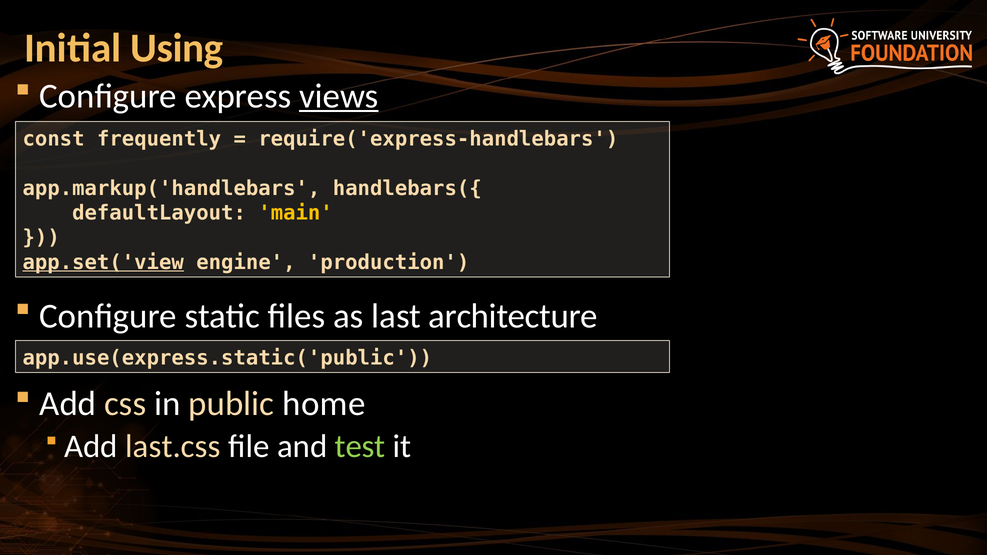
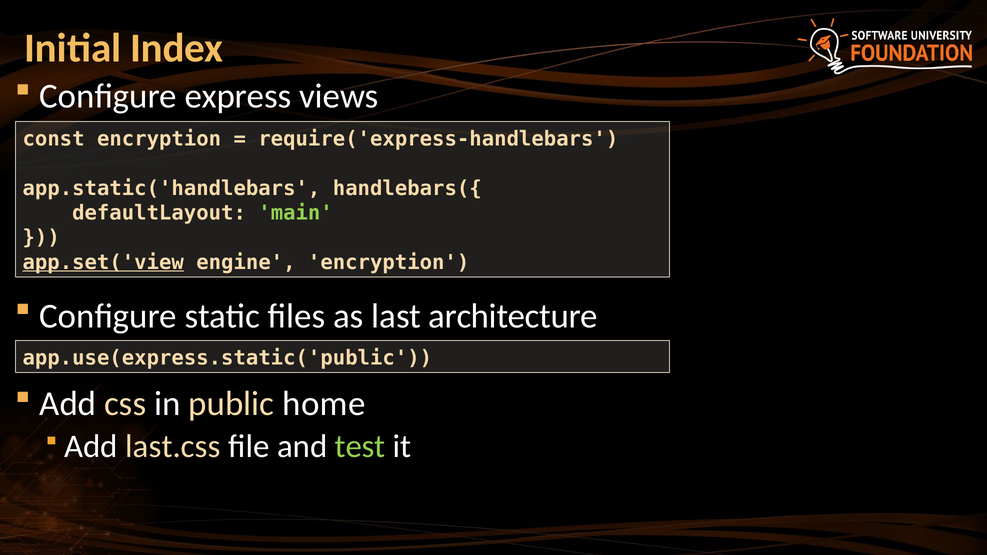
Using: Using -> Index (177, 48)
views underline: present -> none (339, 96)
const frequently: frequently -> encryption (159, 139)
app.markup('handlebars: app.markup('handlebars -> app.static('handlebars (171, 188)
main colour: yellow -> light green (296, 213)
engine production: production -> encryption (389, 262)
